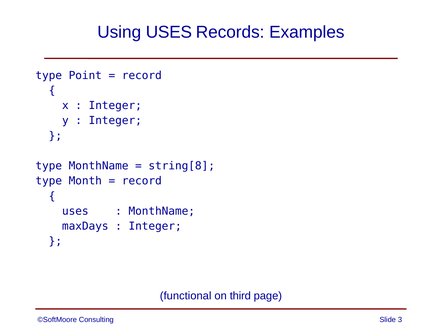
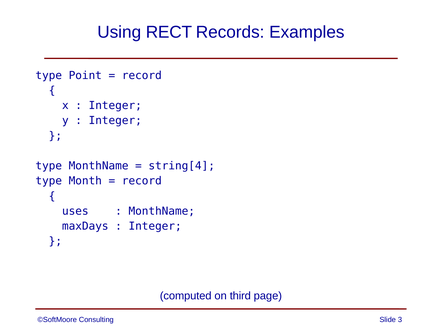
Using USES: USES -> RECT (169, 32)
string[8: string[8 -> string[4 (182, 166)
functional: functional -> computed (186, 296)
